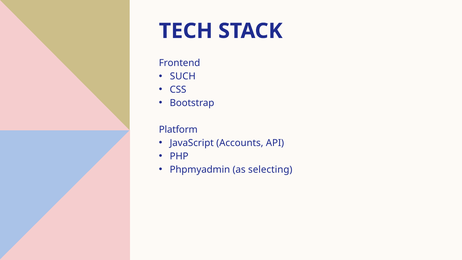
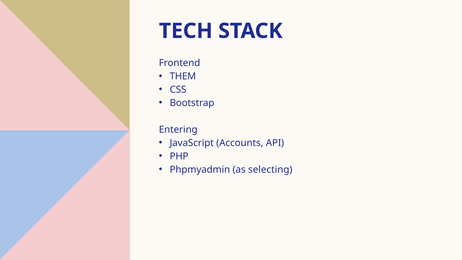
SUCH: SUCH -> THEM (183, 76)
Platform: Platform -> Entering (178, 130)
